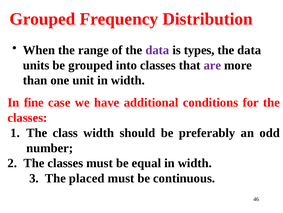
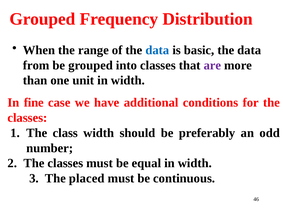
data colour: purple -> blue (157, 50)
types: types -> basic (199, 50)
units: units -> from (36, 65)
